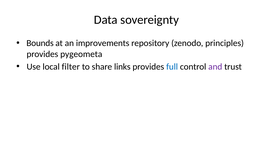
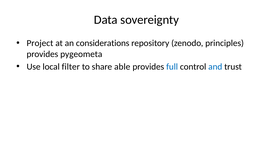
Bounds: Bounds -> Project (40, 43)
improvements: improvements -> considerations (103, 43)
links: links -> able (122, 67)
and colour: purple -> blue (215, 67)
